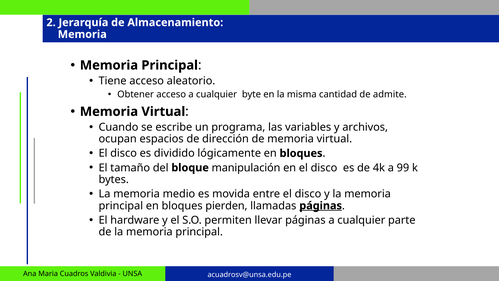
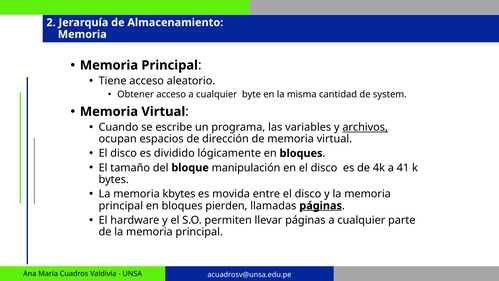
admite: admite -> system (390, 94)
archivos underline: none -> present (365, 127)
99: 99 -> 41 (403, 168)
medio: medio -> kbytes (179, 194)
